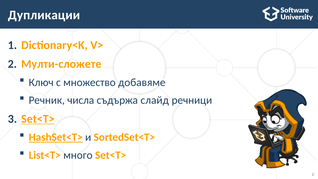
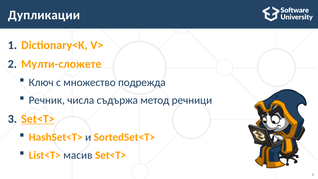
добавяме: добавяме -> подрежда (142, 82)
слайд: слайд -> метод (155, 100)
HashSet<T> underline: present -> none (56, 137)
много: много -> масив (78, 155)
